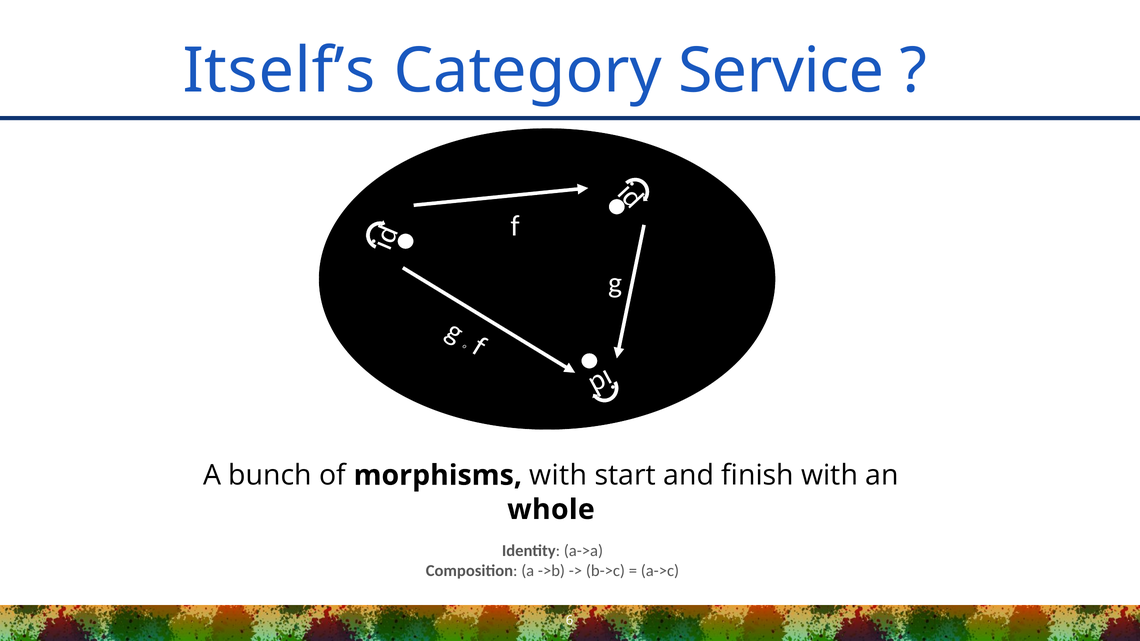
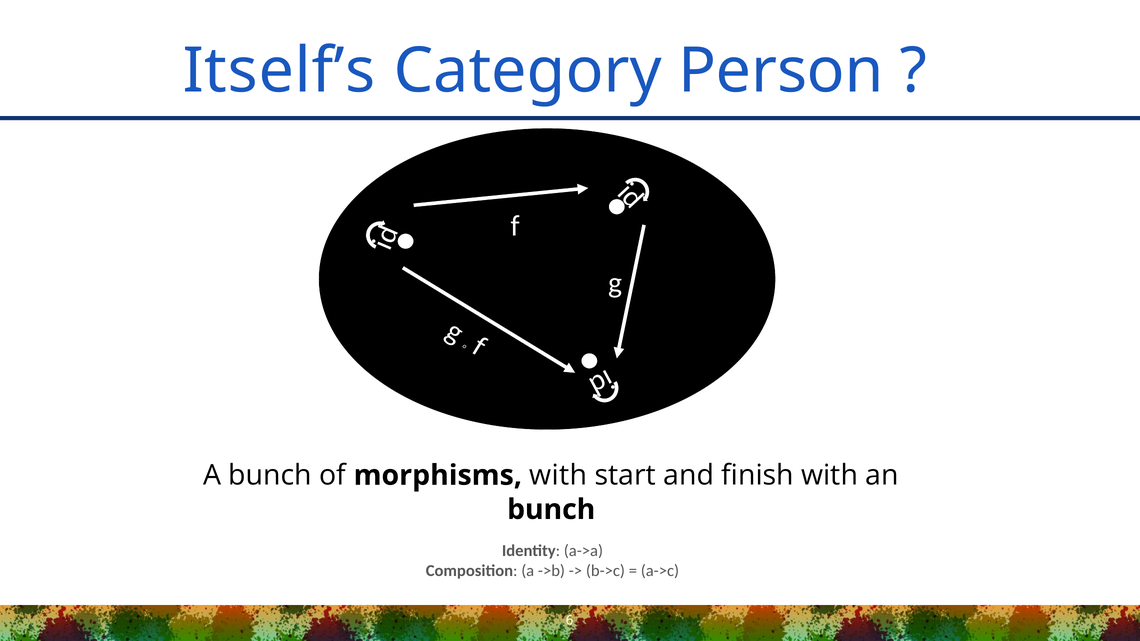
Service: Service -> Person (781, 71)
whole: whole -> bunch (551, 510)
